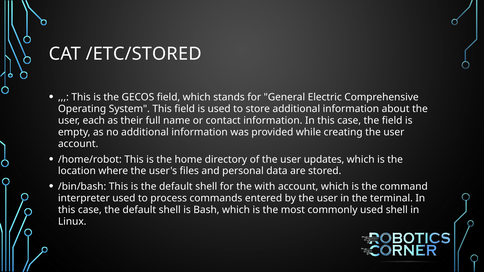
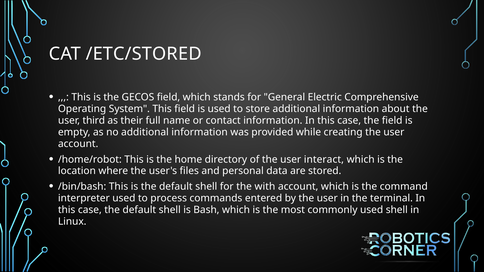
each: each -> third (94, 121)
updates: updates -> interact (324, 160)
